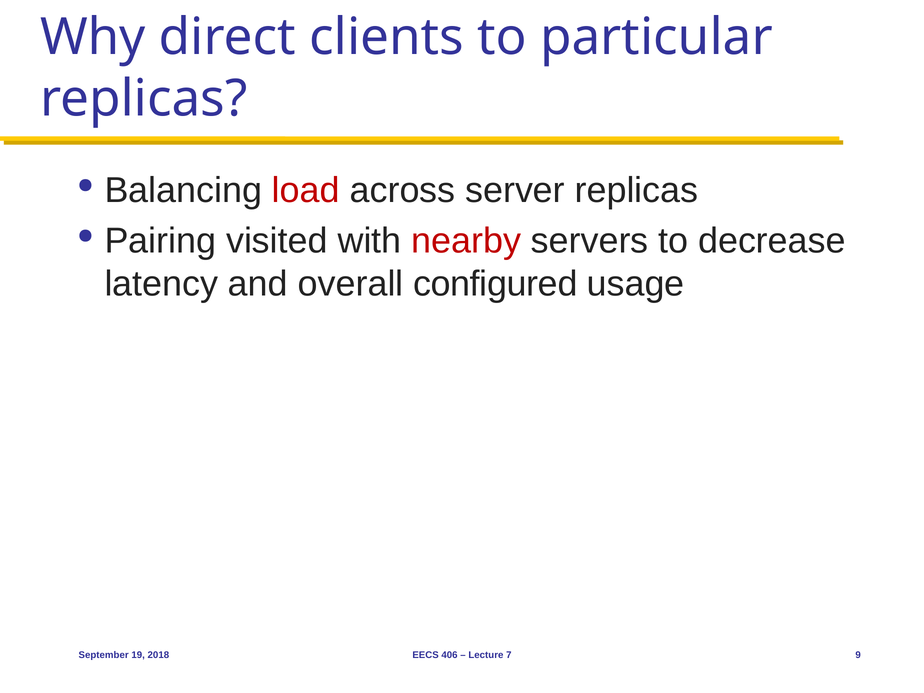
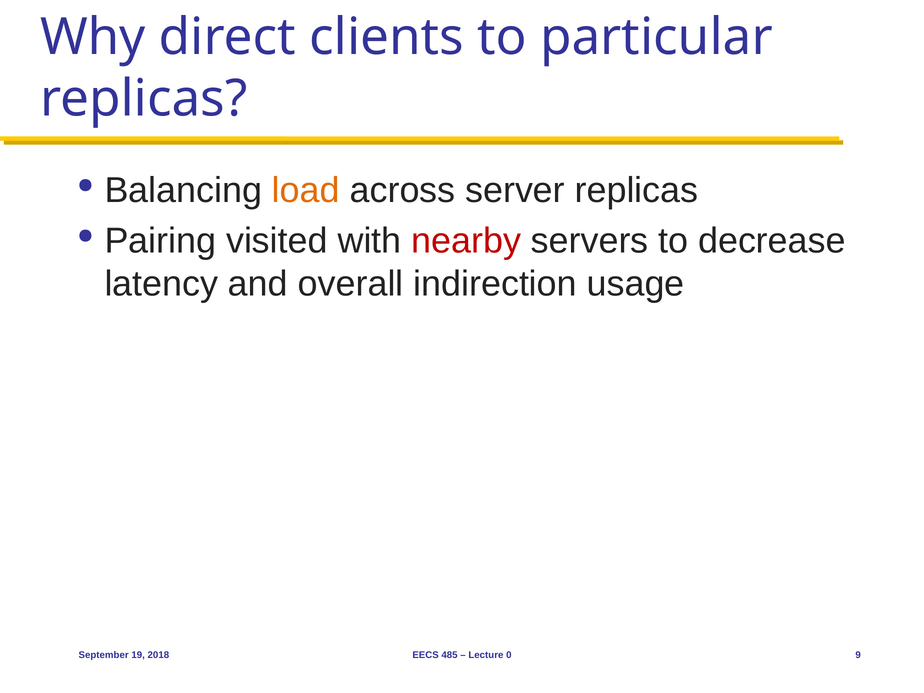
load colour: red -> orange (306, 190)
configured: configured -> indirection (495, 284)
406: 406 -> 485 (450, 655)
7: 7 -> 0 (509, 655)
